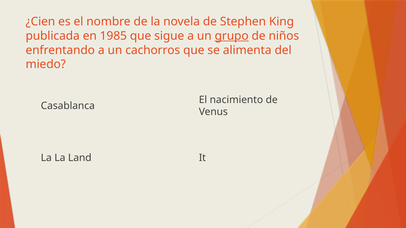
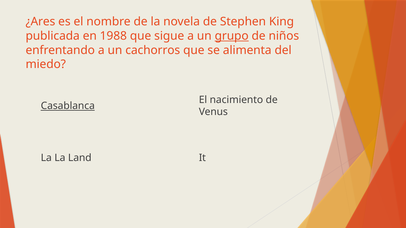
¿Cien: ¿Cien -> ¿Ares (40, 22)
1985: 1985 -> 1988 (113, 36)
Casablanca underline: none -> present (68, 106)
